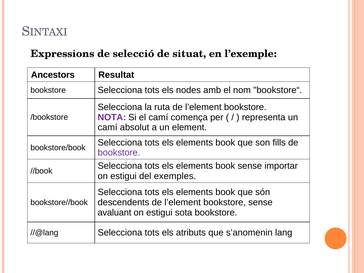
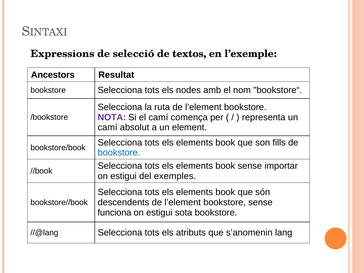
situat: situat -> textos (189, 54)
bookstore colour: purple -> blue (119, 153)
avaluant: avaluant -> funciona (114, 213)
